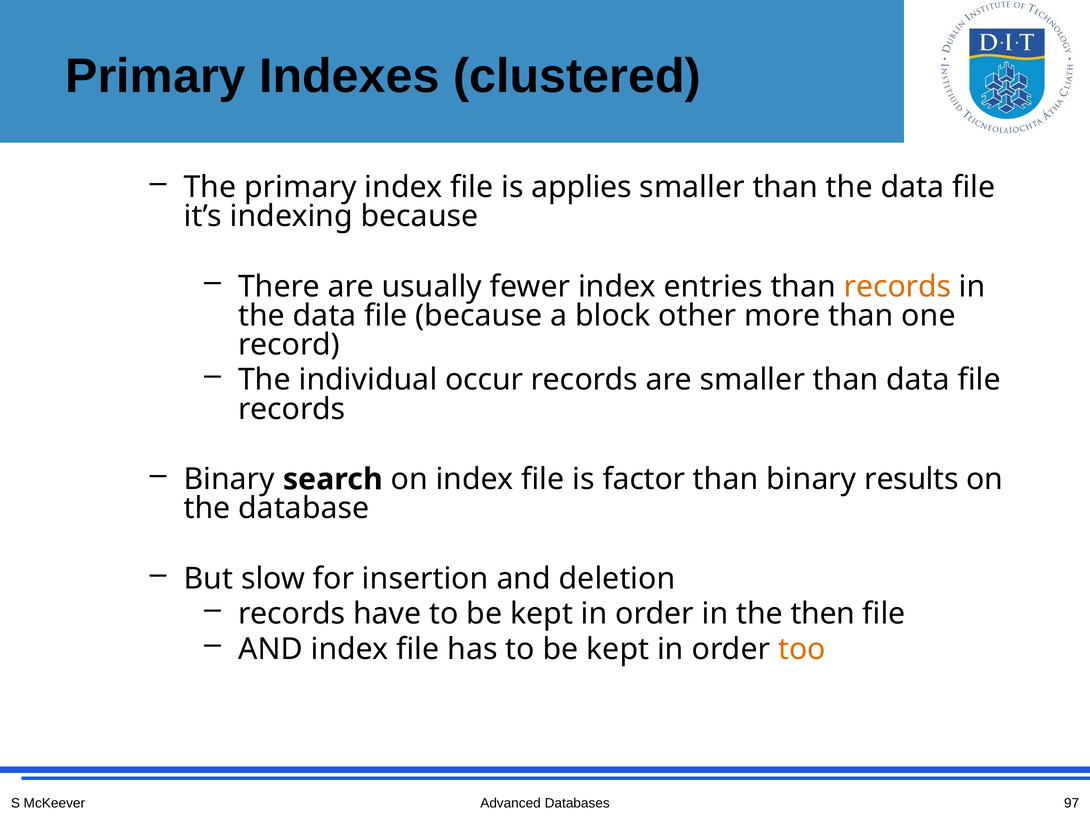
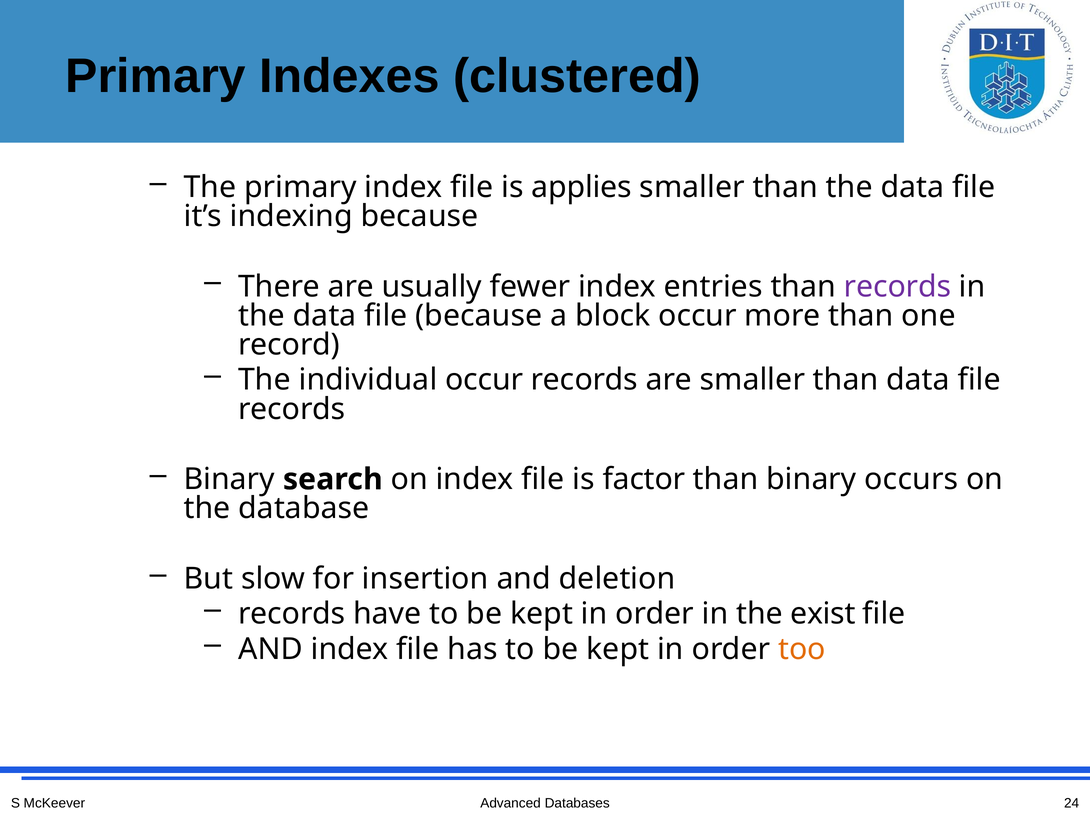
records colour: orange -> purple (897, 286)
block other: other -> occur (698, 315)
results: results -> occurs (911, 479)
then: then -> exist (823, 614)
97: 97 -> 24 (1072, 803)
